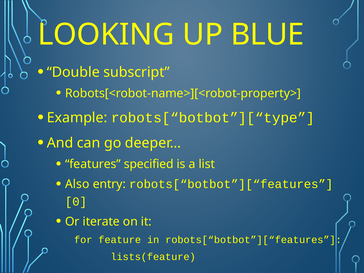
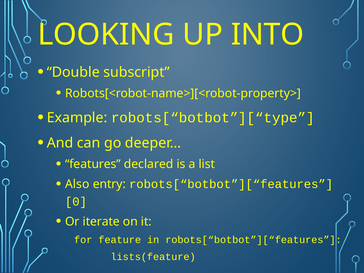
BLUE: BLUE -> INTO (267, 35)
specified: specified -> declared (149, 164)
